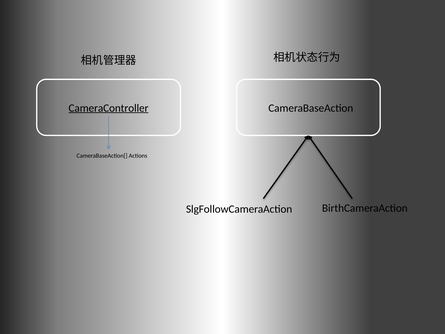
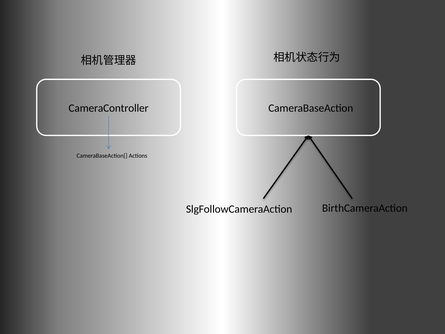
CameraController underline: present -> none (109, 108)
